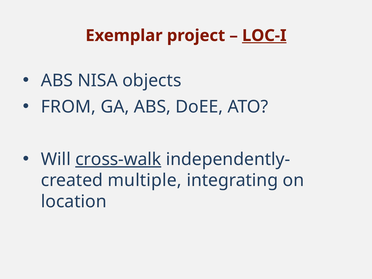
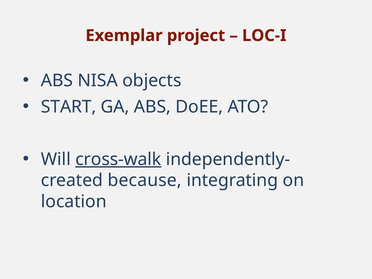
LOC-I underline: present -> none (264, 36)
FROM: FROM -> START (69, 107)
multiple: multiple -> because (145, 180)
